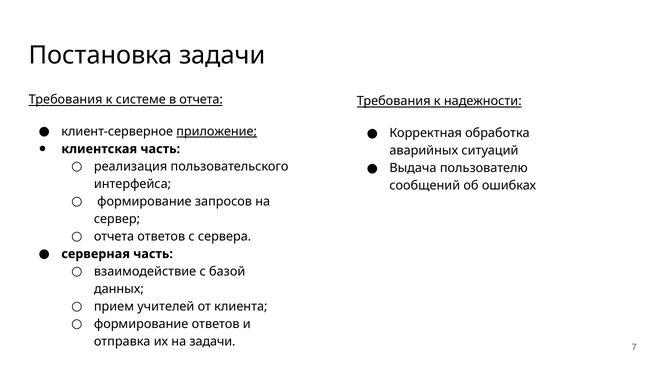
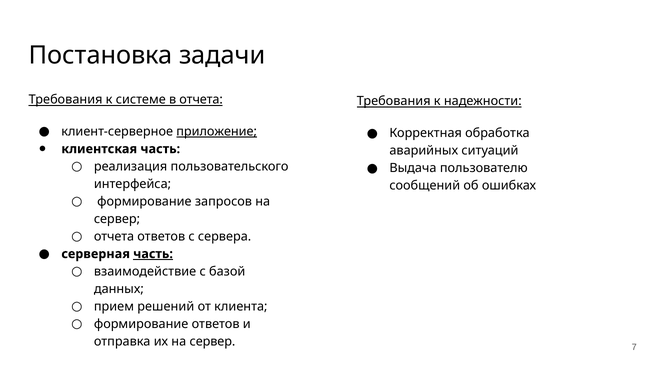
часть underline: none -> present (153, 254)
учителей: учителей -> решений (166, 306)
их на задачи: задачи -> сервер (212, 341)
